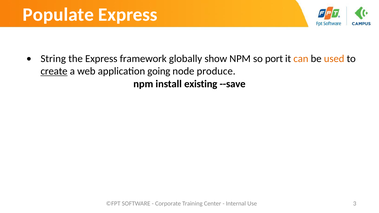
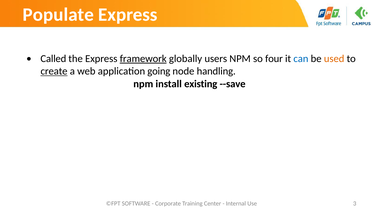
String: String -> Called (53, 59)
framework underline: none -> present (143, 59)
show: show -> users (216, 59)
port: port -> four (274, 59)
can colour: orange -> blue (301, 59)
produce: produce -> handling (216, 71)
